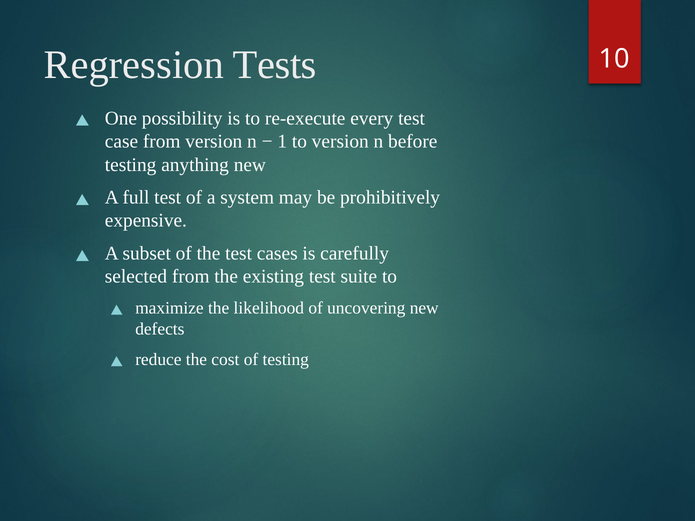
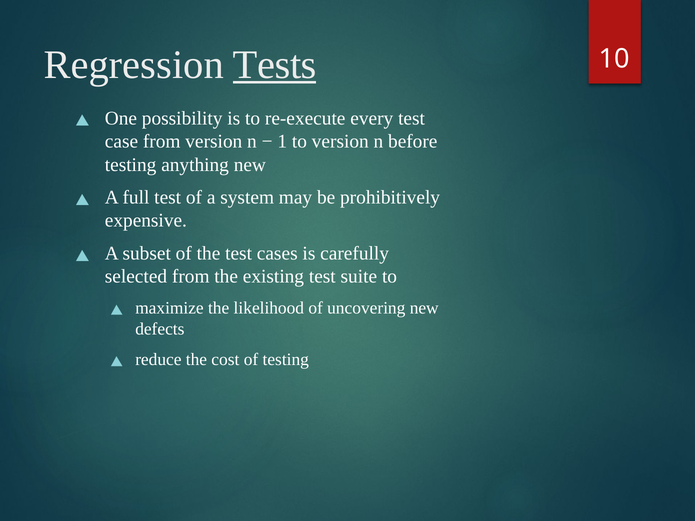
Tests underline: none -> present (275, 65)
